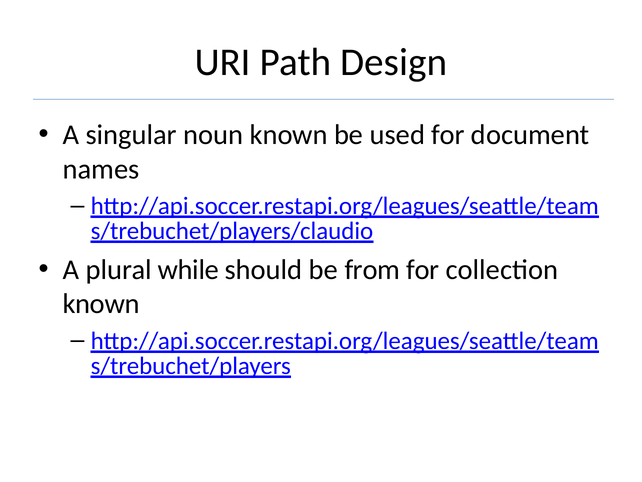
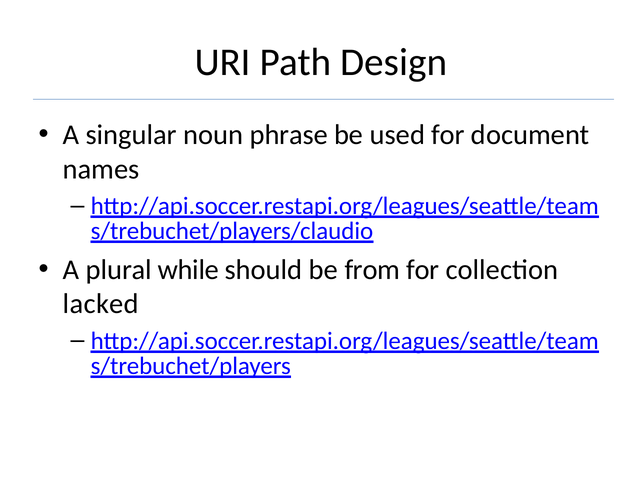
noun known: known -> phrase (289, 135)
known: known -> lacked (101, 304)
